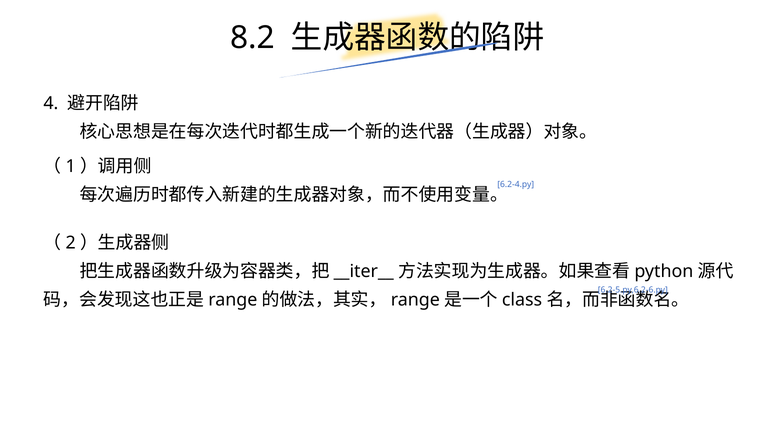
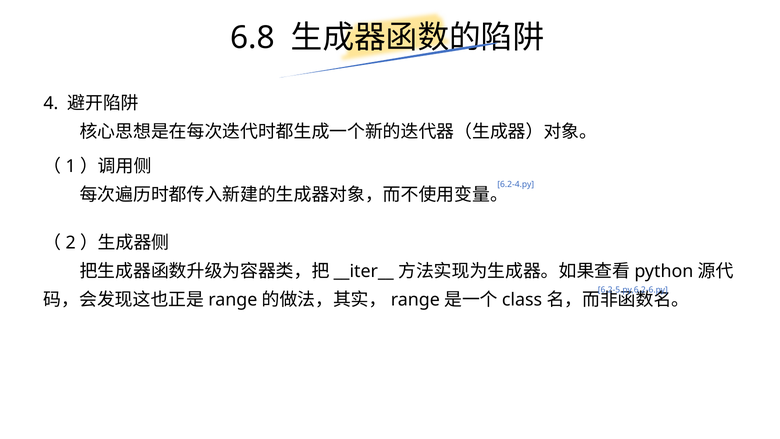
8.2: 8.2 -> 6.8 (253, 38)
